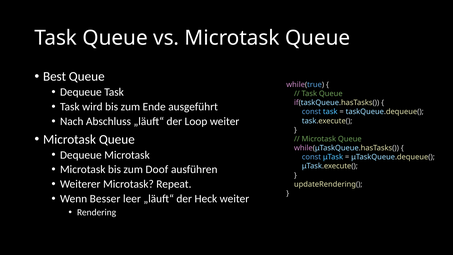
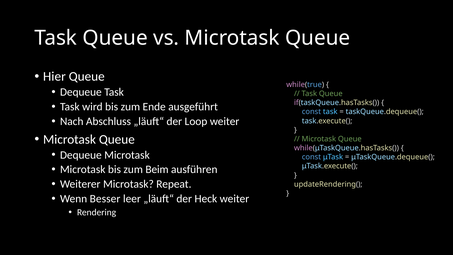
Best: Best -> Hier (54, 77)
Doof: Doof -> Beim (157, 169)
